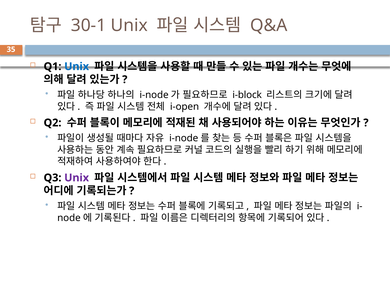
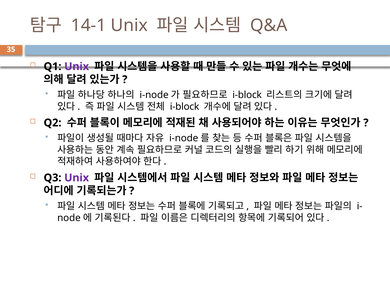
30-1: 30-1 -> 14-1 (89, 25)
Unix colour: blue -> purple (77, 66)
i-open: i-open -> i-block (185, 106)
